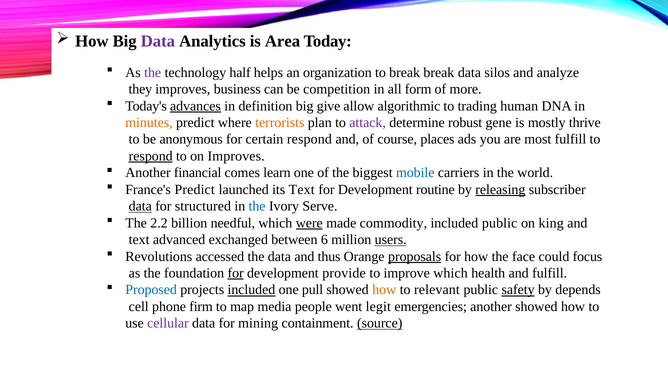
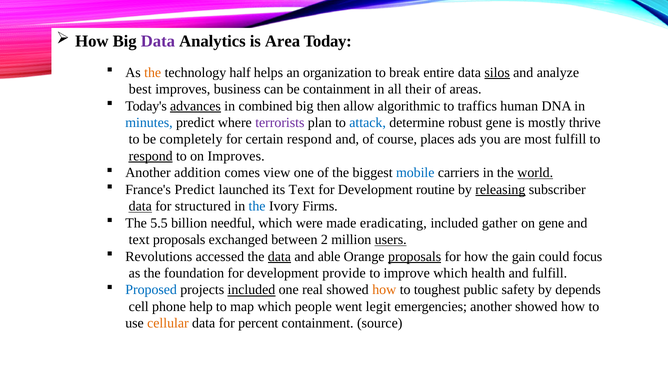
the colour: purple -> orange (153, 72)
break break: break -> entire (439, 72)
silos underline: none -> present (497, 72)
they: they -> best (140, 89)
be competition: competition -> containment (337, 89)
form: form -> their (418, 89)
more: more -> areas (466, 89)
definition: definition -> combined (266, 106)
give: give -> then (329, 106)
trading: trading -> traffics (477, 106)
minutes colour: orange -> blue (149, 123)
terrorists colour: orange -> purple (280, 123)
attack colour: purple -> blue (368, 123)
anonymous: anonymous -> completely (191, 139)
financial: financial -> addition (198, 173)
learn: learn -> view (277, 173)
world underline: none -> present (535, 173)
Serve: Serve -> Firms (320, 206)
2.2: 2.2 -> 5.5 (159, 223)
were underline: present -> none (309, 223)
commodity: commodity -> eradicating (393, 223)
included public: public -> gather (500, 223)
on king: king -> gene (551, 223)
text advanced: advanced -> proposals (179, 240)
6: 6 -> 2 (324, 240)
data underline: none -> present (279, 256)
thus: thus -> able (329, 256)
face: face -> gain (524, 256)
for underline: present -> none (236, 273)
pull: pull -> real (313, 290)
relevant: relevant -> toughest (437, 290)
safety underline: present -> none (518, 290)
firm: firm -> help (201, 306)
map media: media -> which (274, 306)
cellular colour: purple -> orange (168, 323)
mining: mining -> percent (258, 323)
source underline: present -> none (380, 323)
